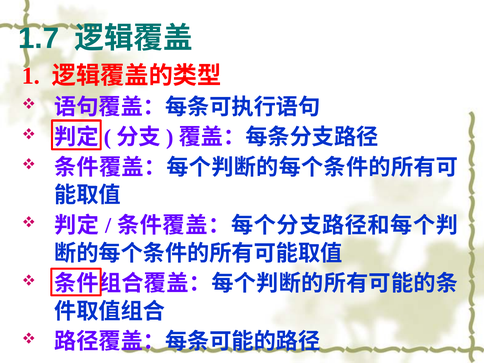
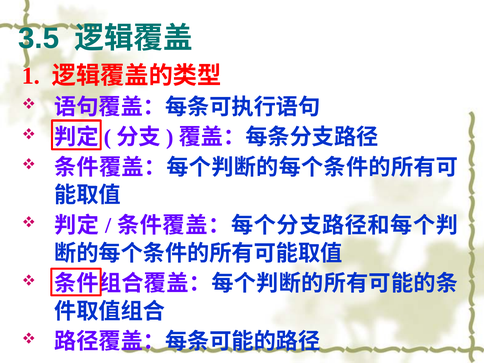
1.7: 1.7 -> 3.5 (39, 38)
